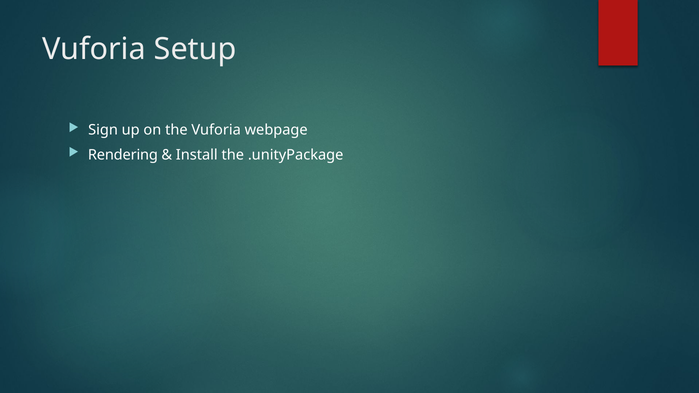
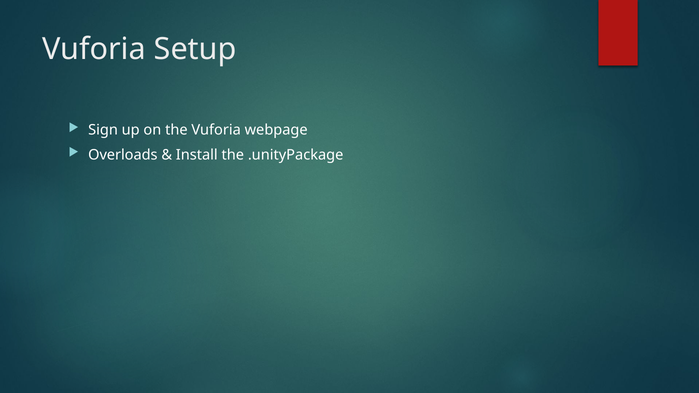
Rendering: Rendering -> Overloads (123, 155)
